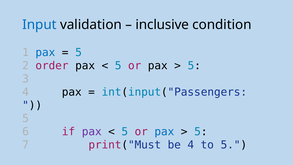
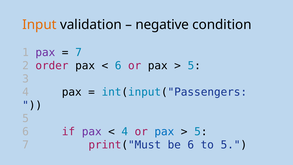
Input colour: blue -> orange (39, 25)
inclusive: inclusive -> negative (162, 25)
pax colour: blue -> purple (45, 52)
5: 5 -> 7 (79, 52)
5: 5 -> 6 (118, 66)
5: 5 -> 4 (125, 131)
be 4: 4 -> 6 (191, 145)
